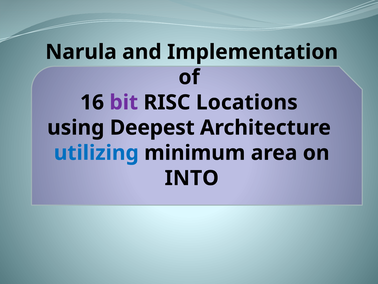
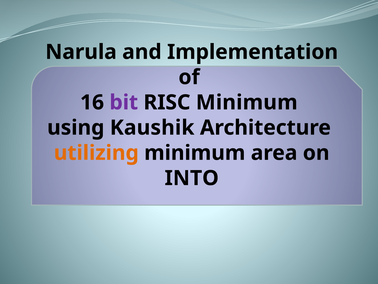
RISC Locations: Locations -> Minimum (247, 102)
Deepest: Deepest -> Kaushik (152, 127)
utilizing colour: blue -> orange (96, 153)
